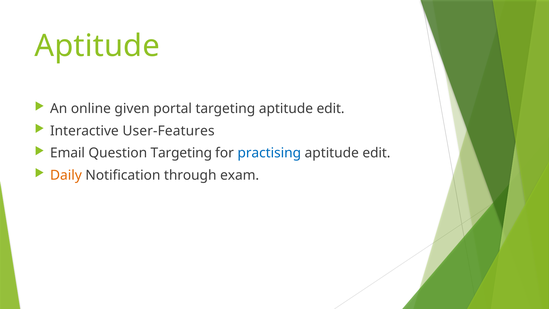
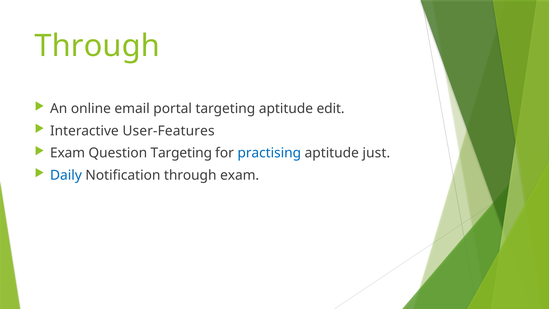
Aptitude: Aptitude -> Through (97, 46)
given: given -> email (132, 109)
Email: Email -> Exam (68, 153)
edit: edit -> just (376, 153)
Daily colour: orange -> blue (66, 175)
